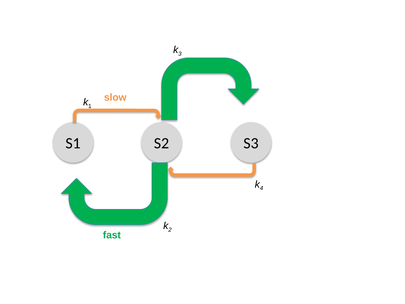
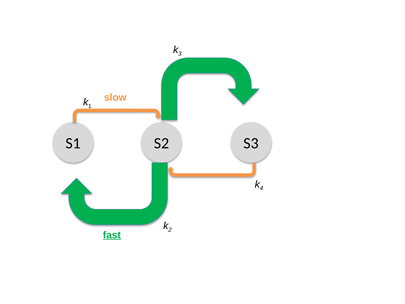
fast underline: none -> present (112, 235)
